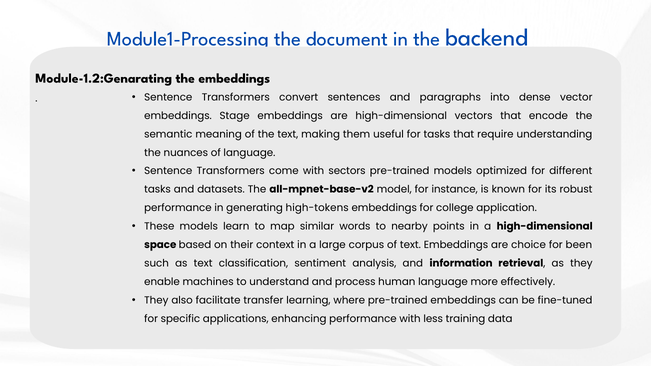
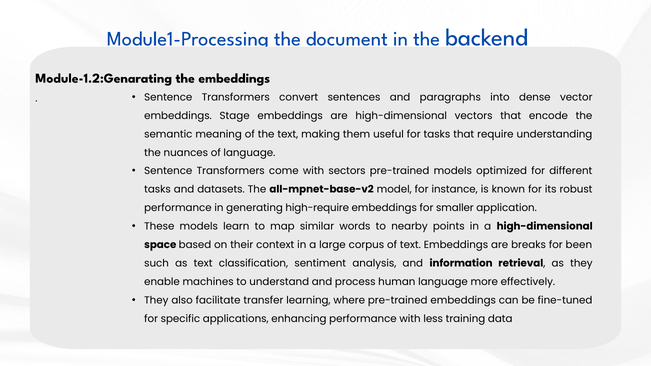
high-tokens: high-tokens -> high-require (317, 208)
college: college -> smaller (455, 208)
choice: choice -> breaks (529, 245)
